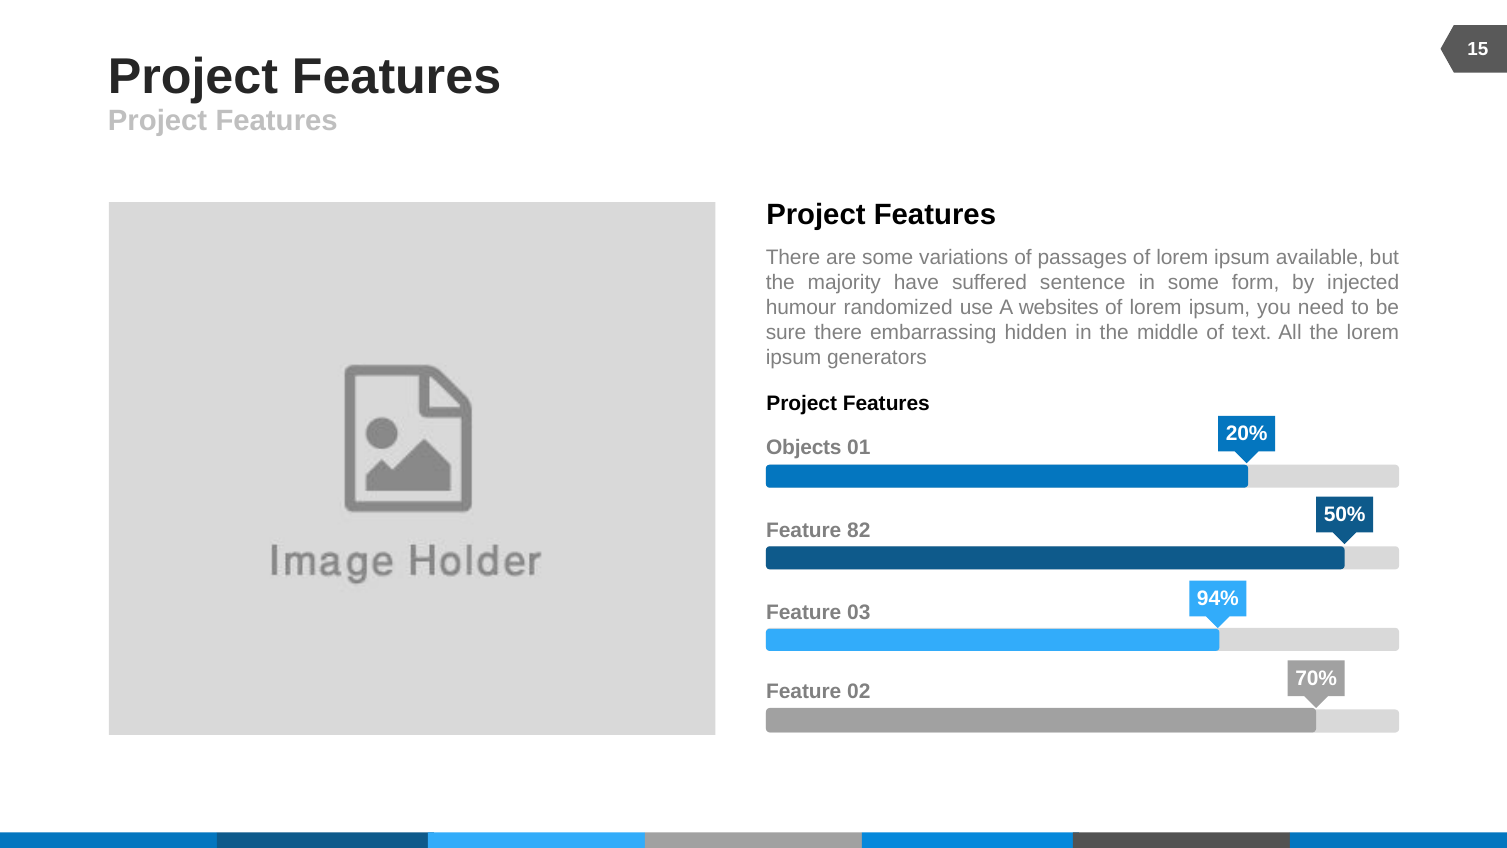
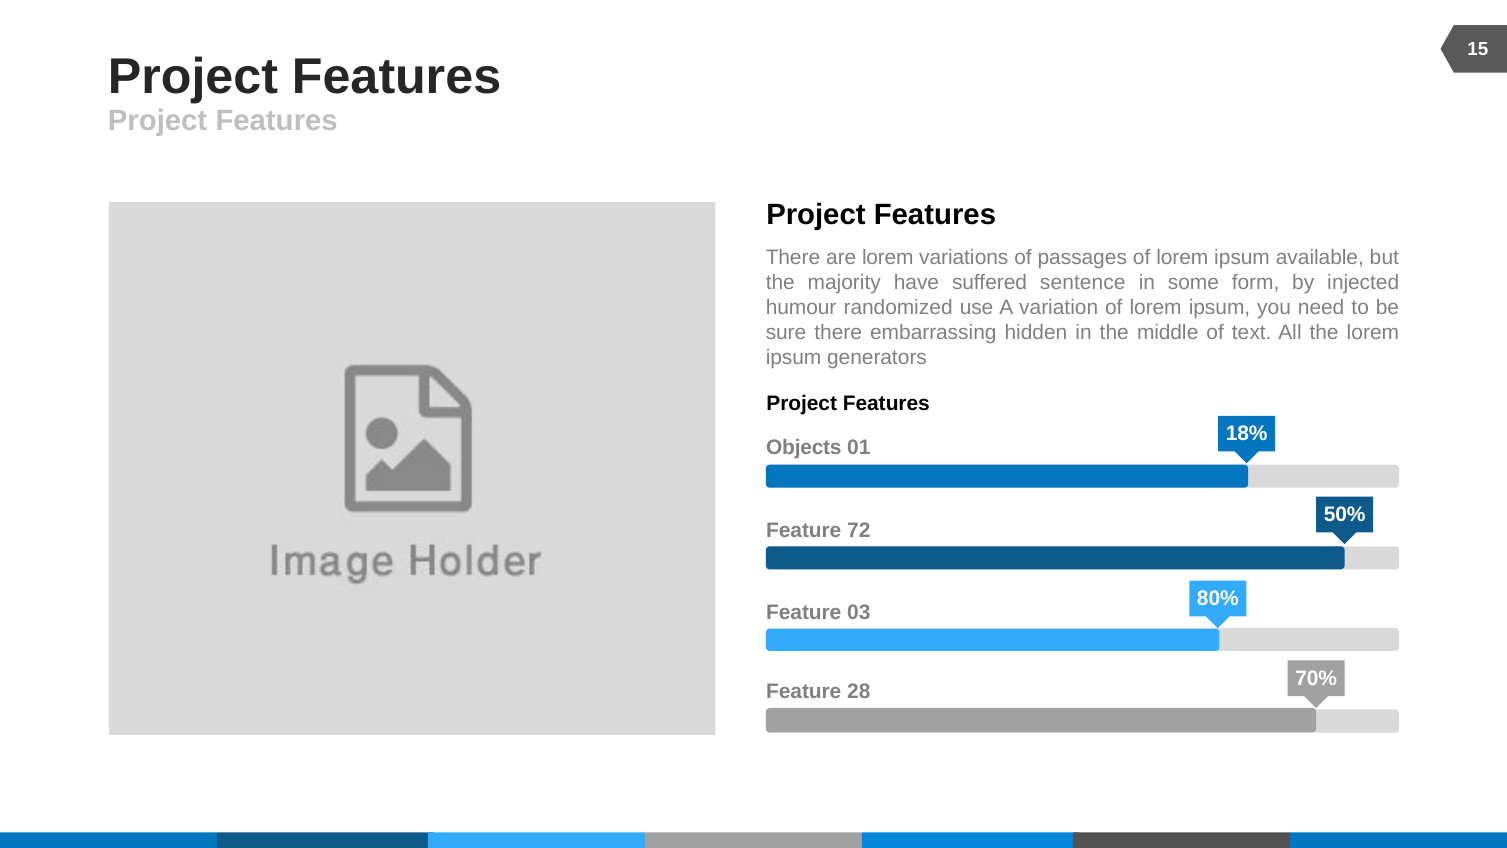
are some: some -> lorem (888, 257)
websites: websites -> variation (1059, 307)
20%: 20% -> 18% (1247, 434)
82: 82 -> 72 (859, 530)
94%: 94% -> 80% (1218, 598)
02: 02 -> 28 (859, 692)
